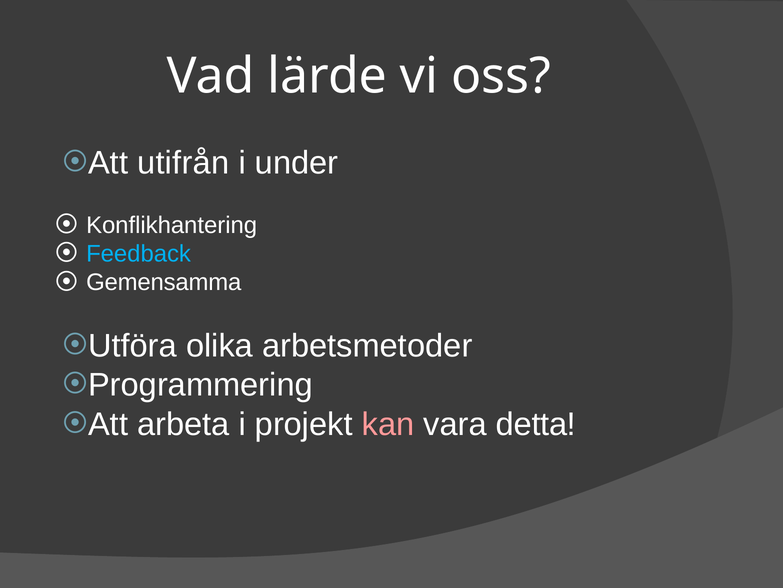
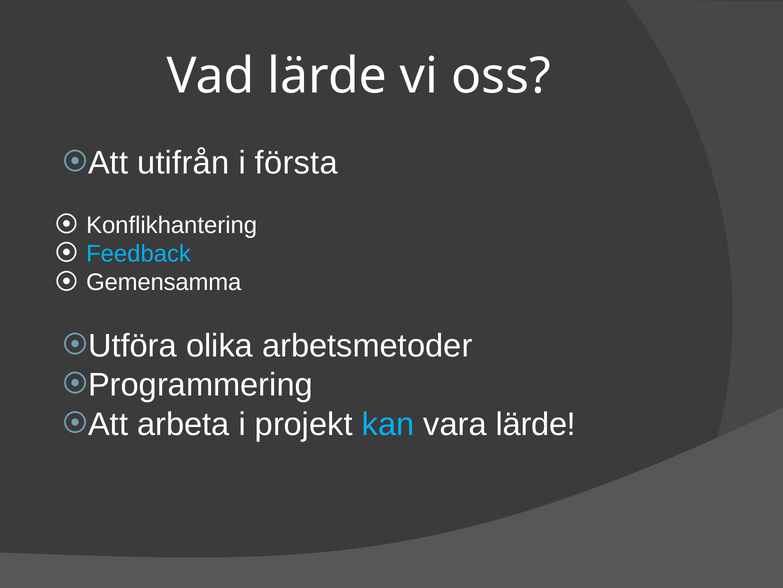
under: under -> första (296, 163)
kan colour: pink -> light blue (388, 424)
vara detta: detta -> lärde (536, 424)
